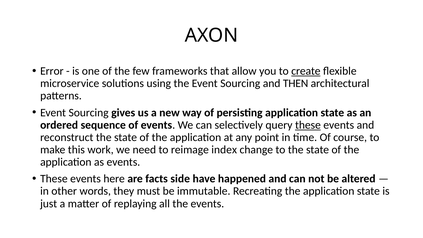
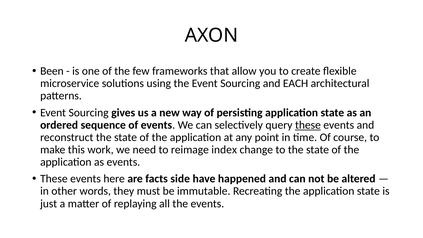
Error: Error -> Been (52, 71)
create underline: present -> none (306, 71)
THEN: THEN -> EACH (296, 83)
